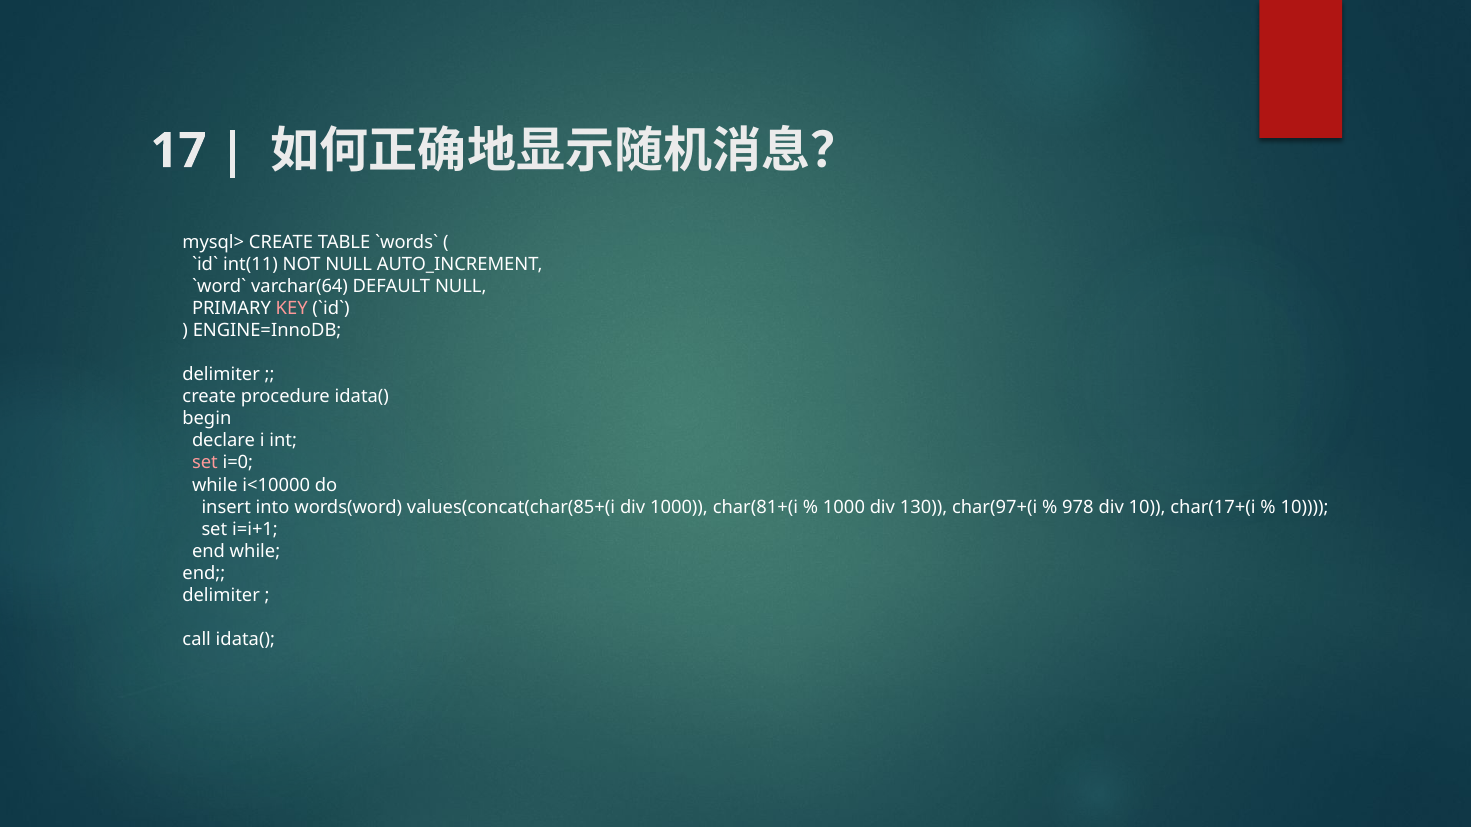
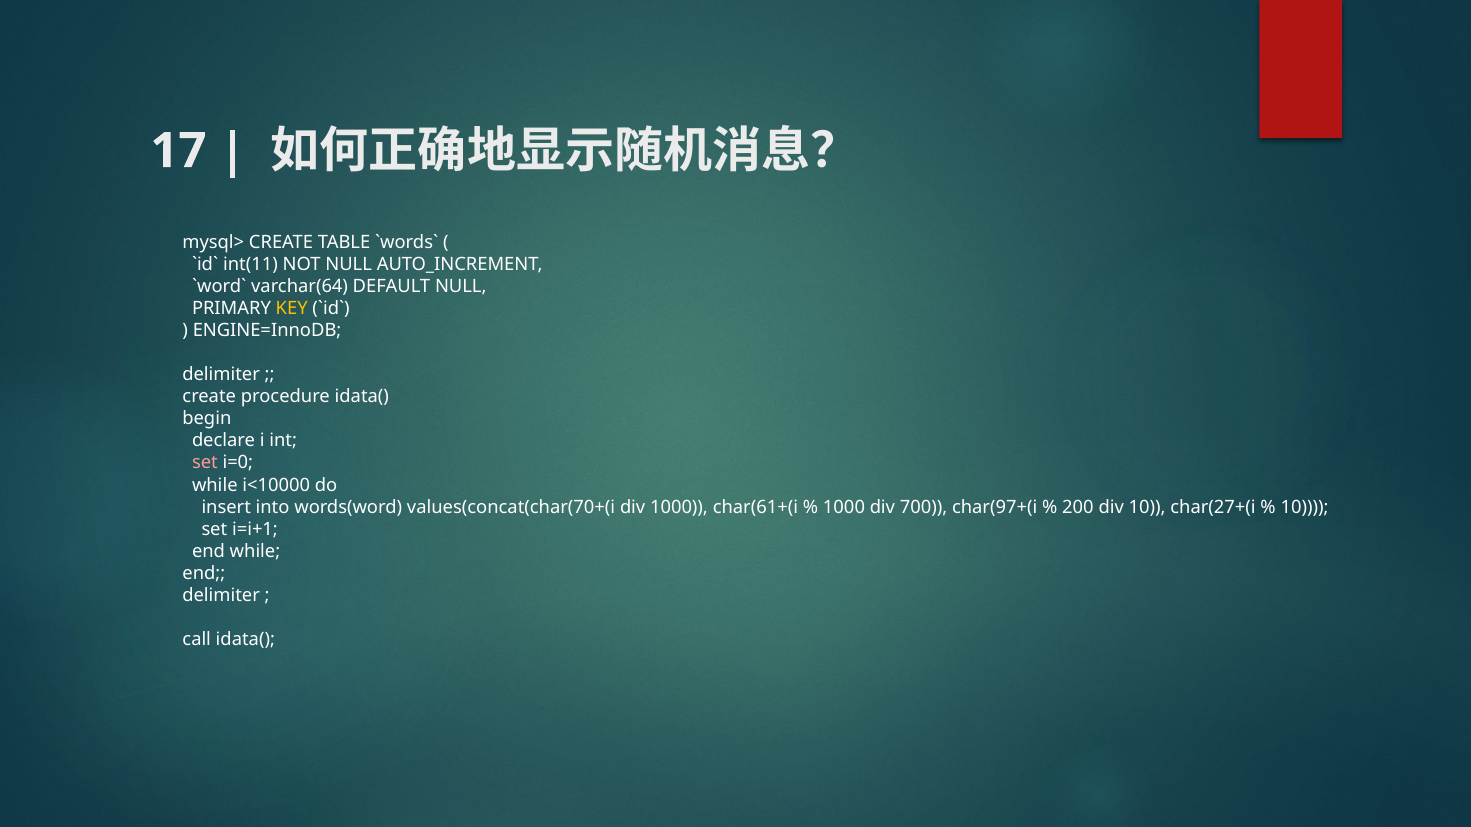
KEY colour: pink -> yellow (292, 309)
values(concat(char(85+(i: values(concat(char(85+(i -> values(concat(char(70+(i (511, 507)
char(81+(i: char(81+(i -> char(61+(i (755, 507)
130: 130 -> 700 (924, 507)
978: 978 -> 200 (1078, 507)
char(17+(i: char(17+(i -> char(27+(i (1213, 507)
